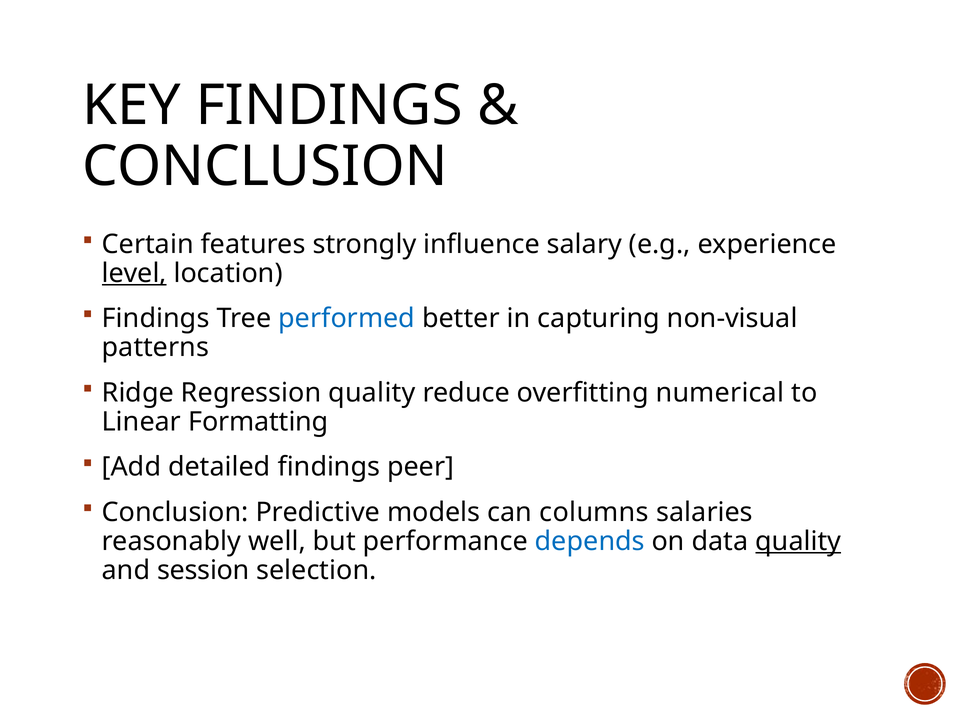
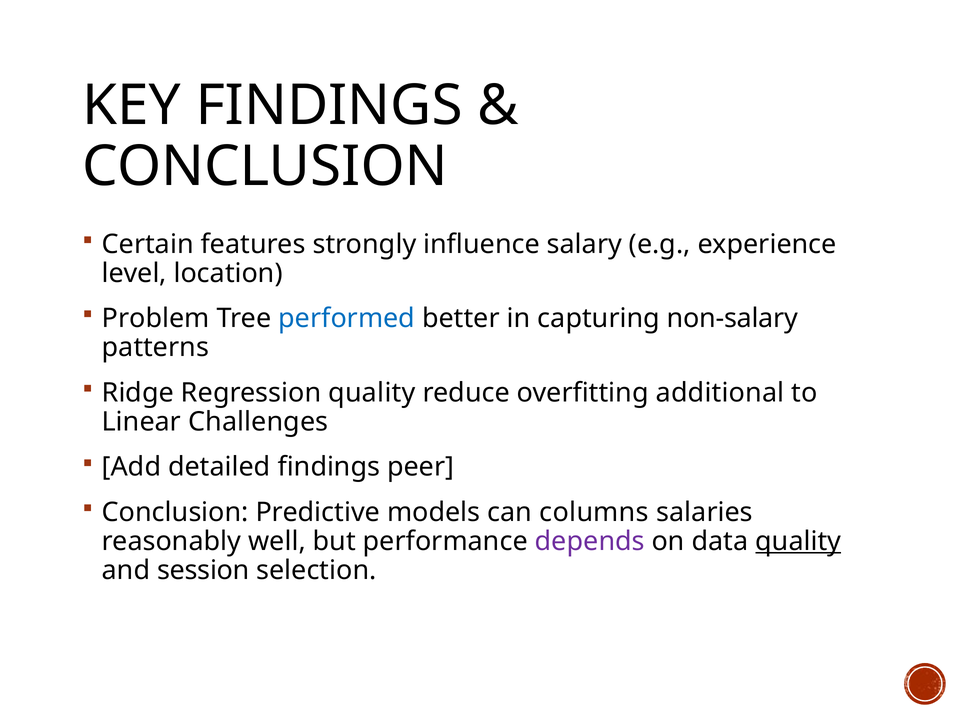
level underline: present -> none (134, 273)
Findings: Findings -> Problem (156, 319)
non-visual: non-visual -> non-salary (732, 319)
numerical: numerical -> additional (720, 393)
Formatting: Formatting -> Challenges (258, 422)
depends colour: blue -> purple (590, 542)
